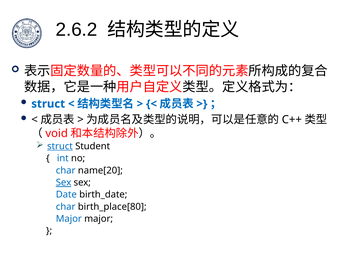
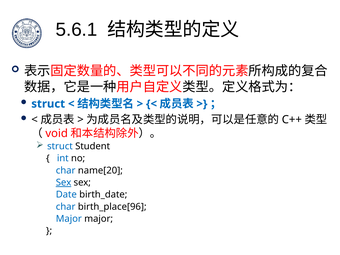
2.6.2: 2.6.2 -> 5.6.1 (77, 30)
struct underline: present -> none (60, 146)
birth_place[80: birth_place[80 -> birth_place[96 (112, 207)
